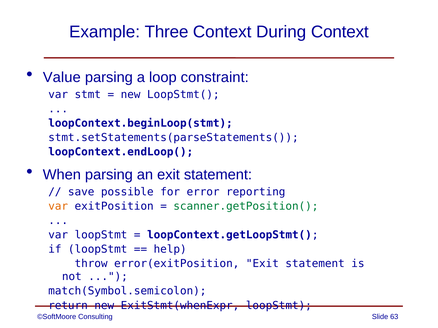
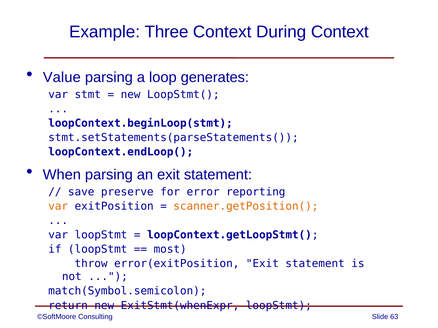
constraint: constraint -> generates (215, 77)
possible: possible -> preserve (127, 192)
scanner.getPosition( colour: green -> orange (246, 207)
help: help -> most (170, 250)
